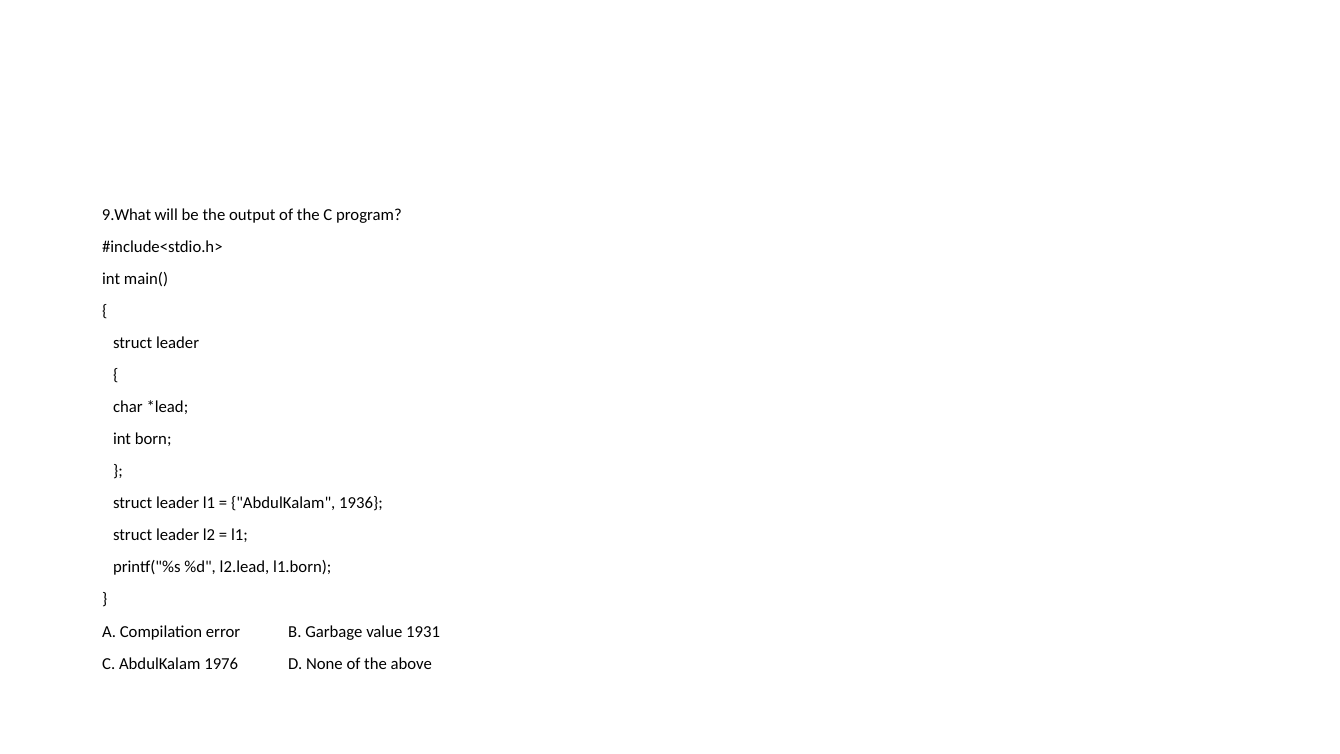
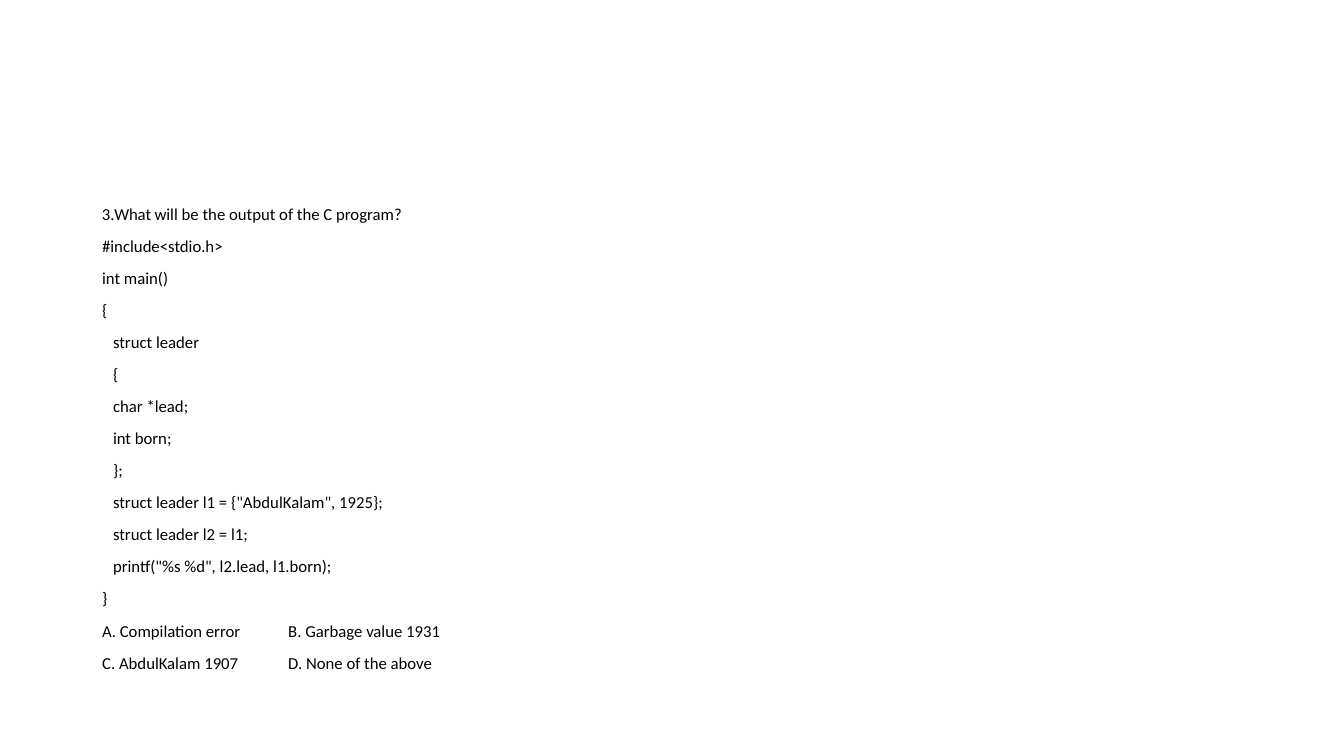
9.What: 9.What -> 3.What (127, 215)
1936: 1936 -> 1925 (361, 503)
1976: 1976 -> 1907 (221, 663)
